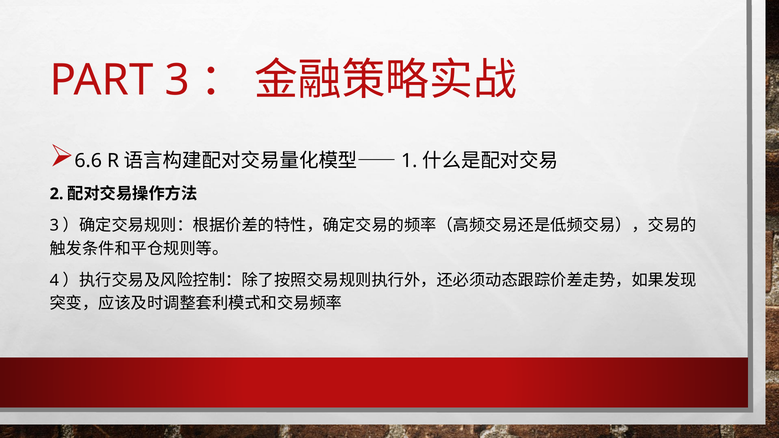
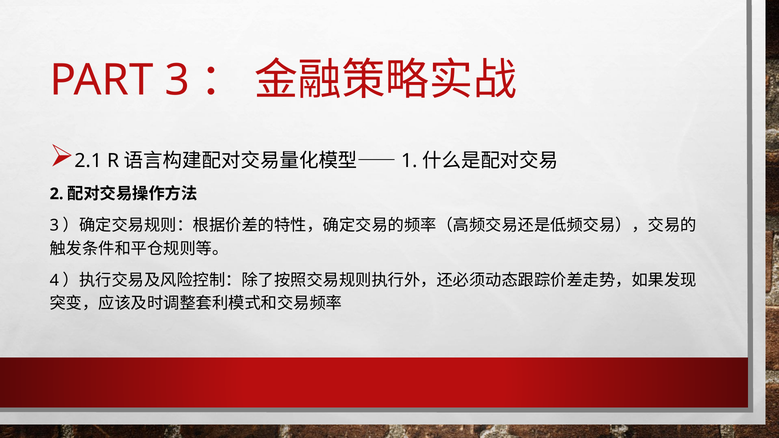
6.6: 6.6 -> 2.1 (88, 161)
